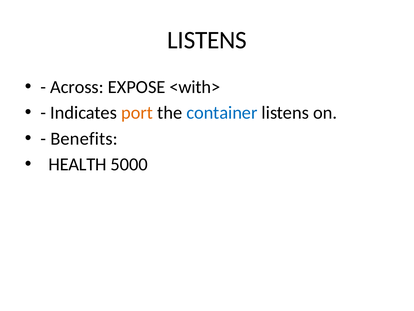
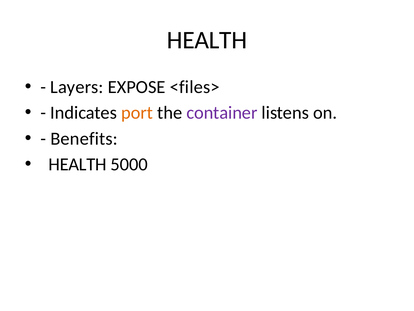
LISTENS: LISTENS -> HEALTH (207, 40)
Across: Across -> Layers (77, 87)
<with>: <with> -> <files> (195, 87)
container colour: blue -> purple (222, 113)
